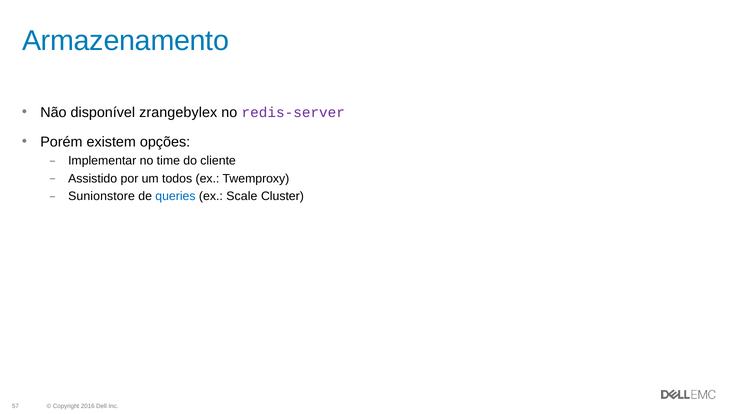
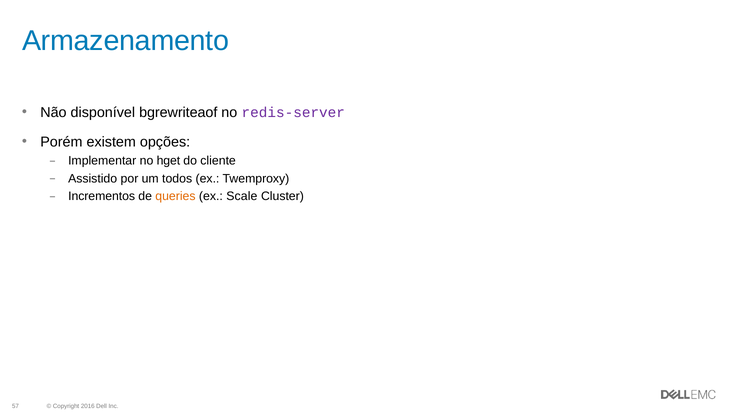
zrangebylex: zrangebylex -> bgrewriteaof (178, 113)
time: time -> hget (168, 161)
Sunionstore: Sunionstore -> Incrementos (102, 197)
queries colour: blue -> orange (175, 197)
